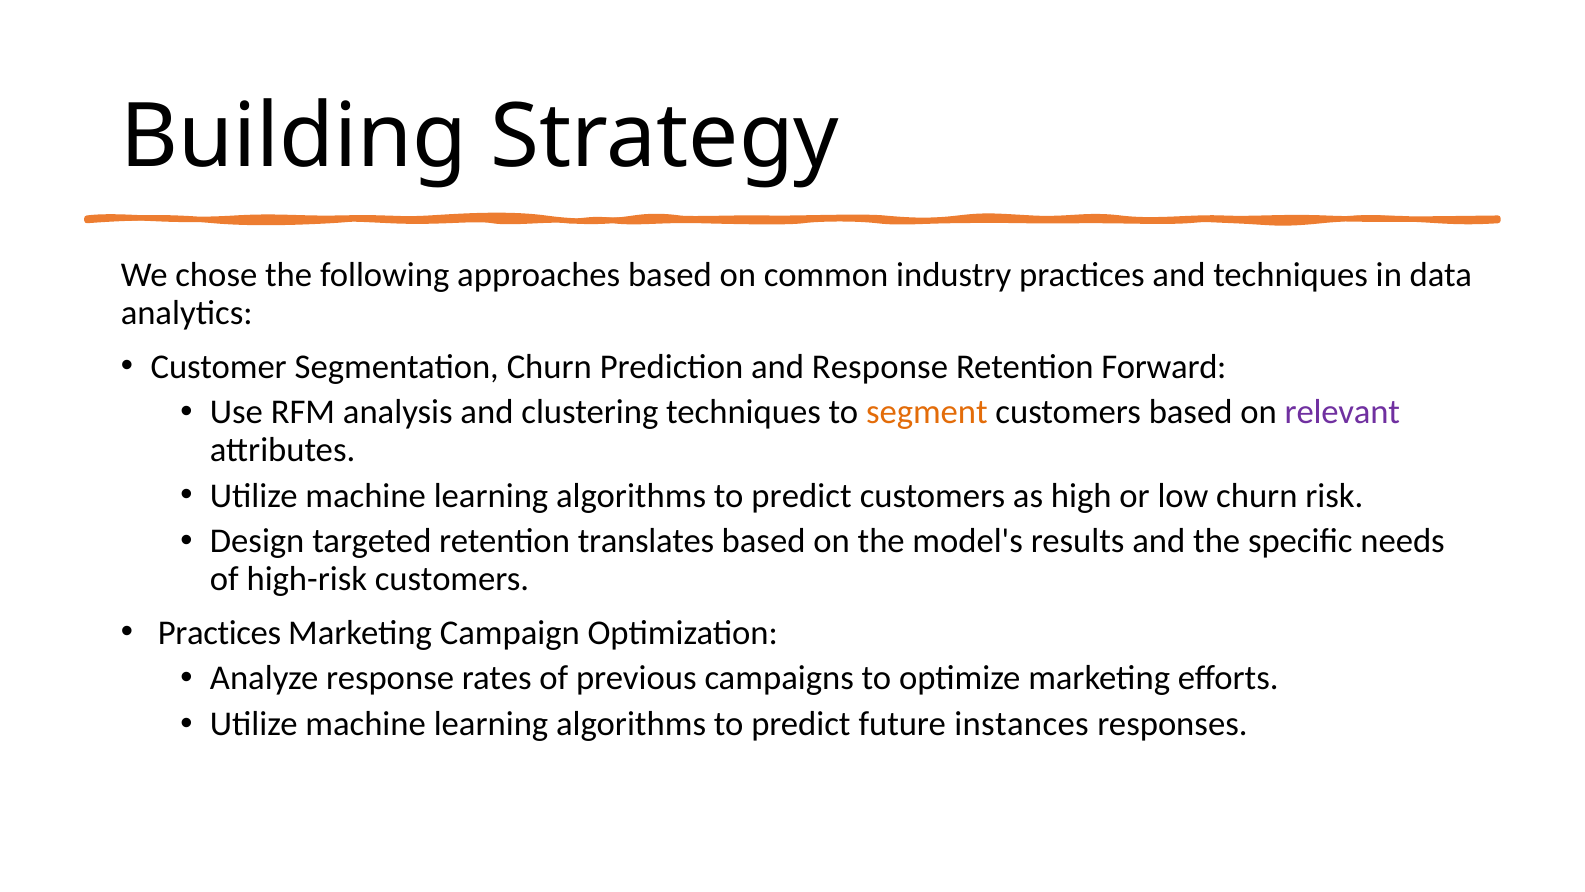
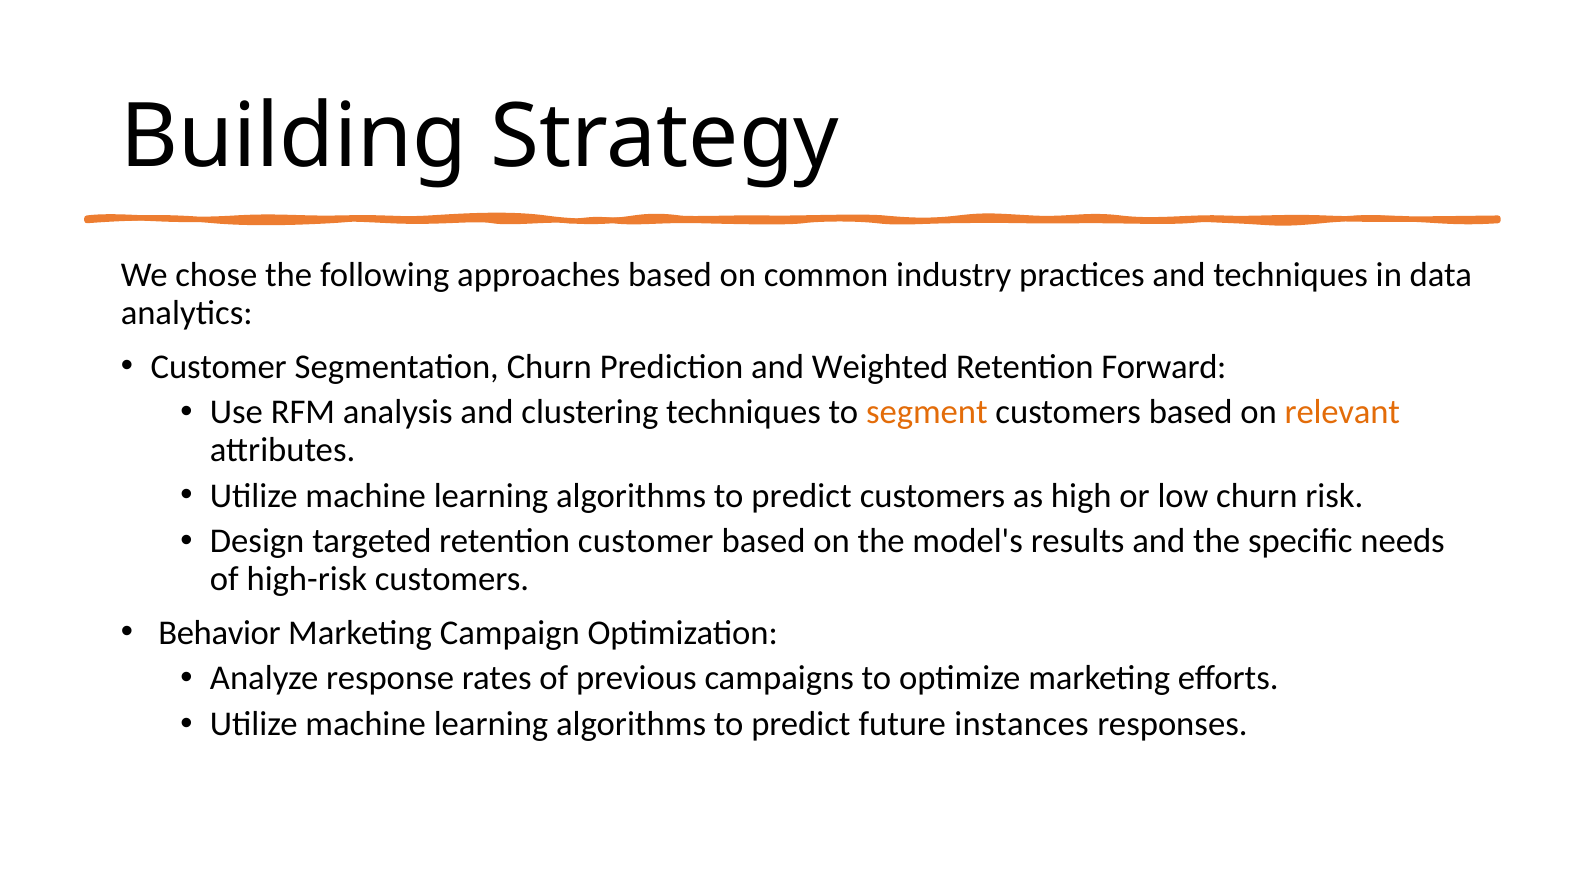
and Response: Response -> Weighted (880, 367)
relevant colour: purple -> orange (1342, 412)
retention translates: translates -> customer (646, 541)
Practices: Practices -> Behavior (219, 633)
